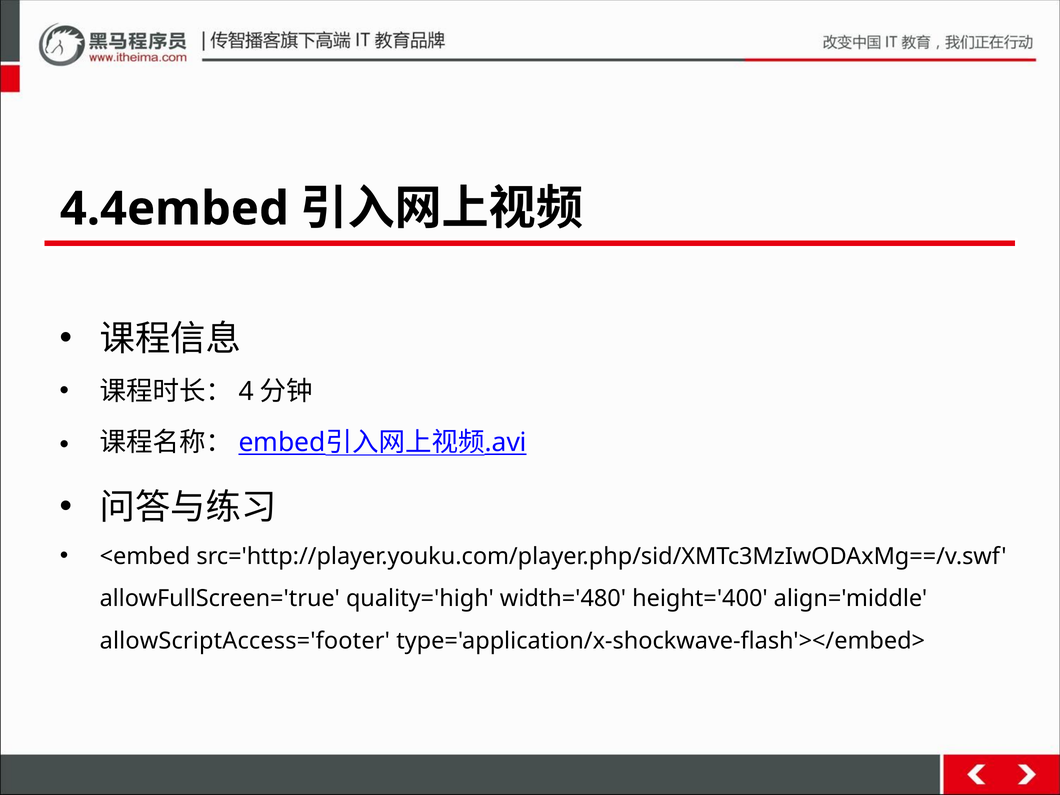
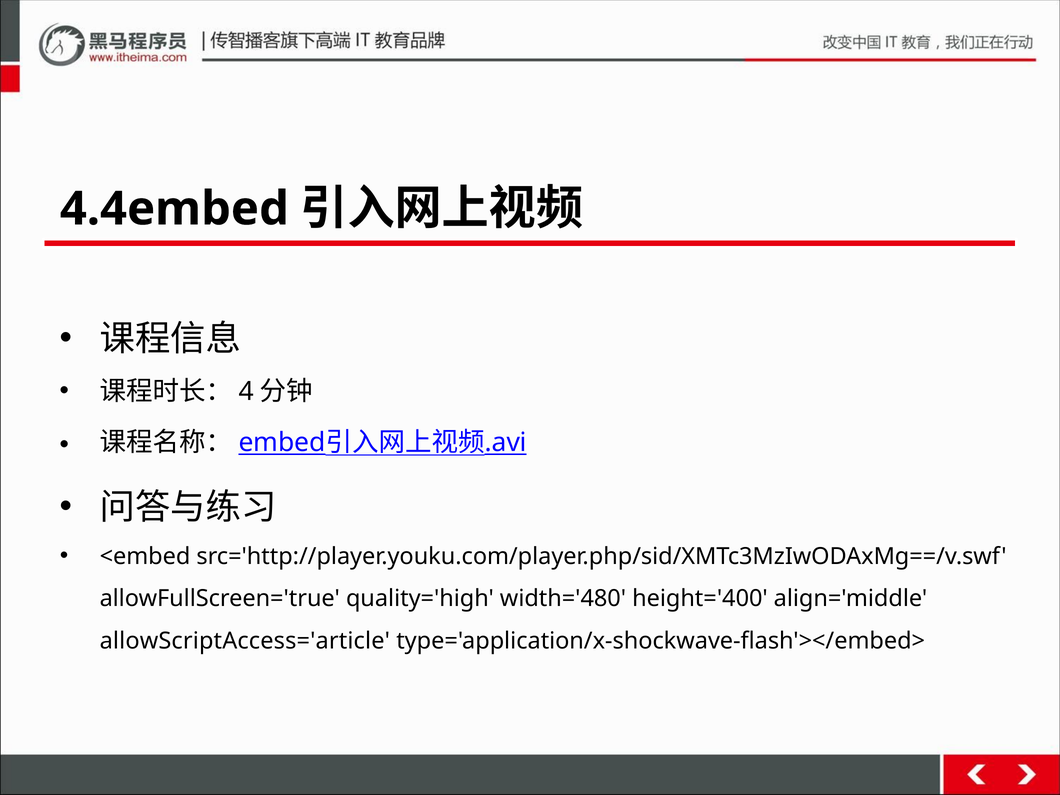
allowScriptAccess='footer: allowScriptAccess='footer -> allowScriptAccess='article (245, 641)
